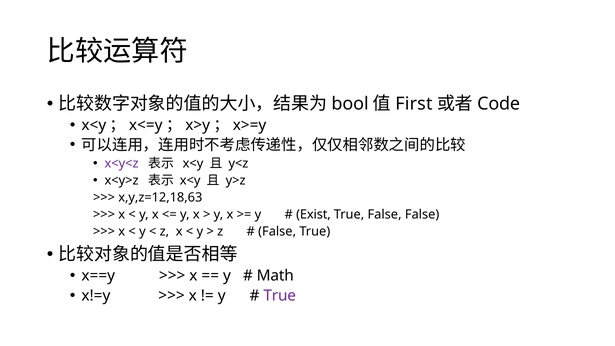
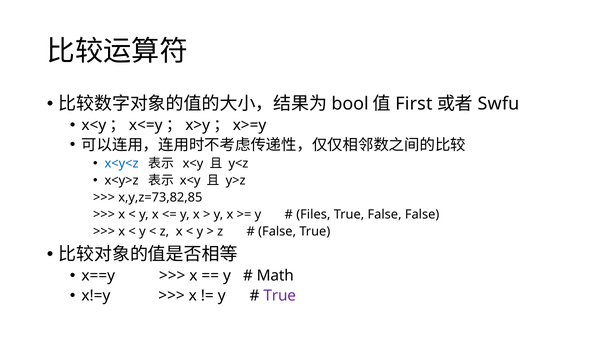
Code: Code -> Swfu (498, 104)
x<y<z colour: purple -> blue (122, 163)
x,y,z=12,18,63: x,y,z=12,18,63 -> x,y,z=73,82,85 (160, 197)
Exist: Exist -> Files (313, 214)
